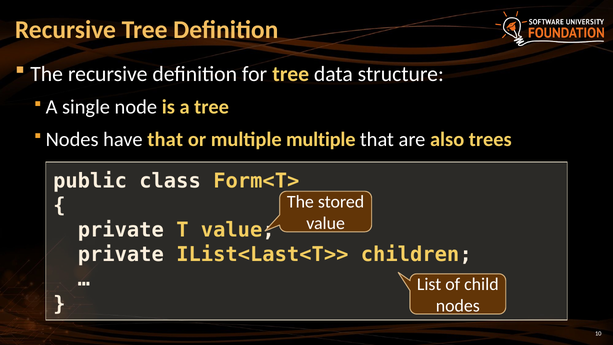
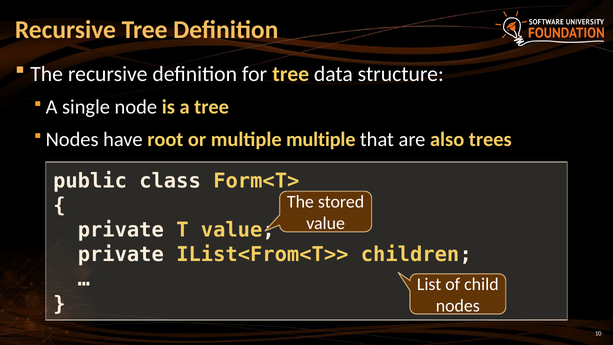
have that: that -> root (165, 139)
IList<Last<T>>: IList<Last<T>> -> IList<From<T>> (262, 255)
